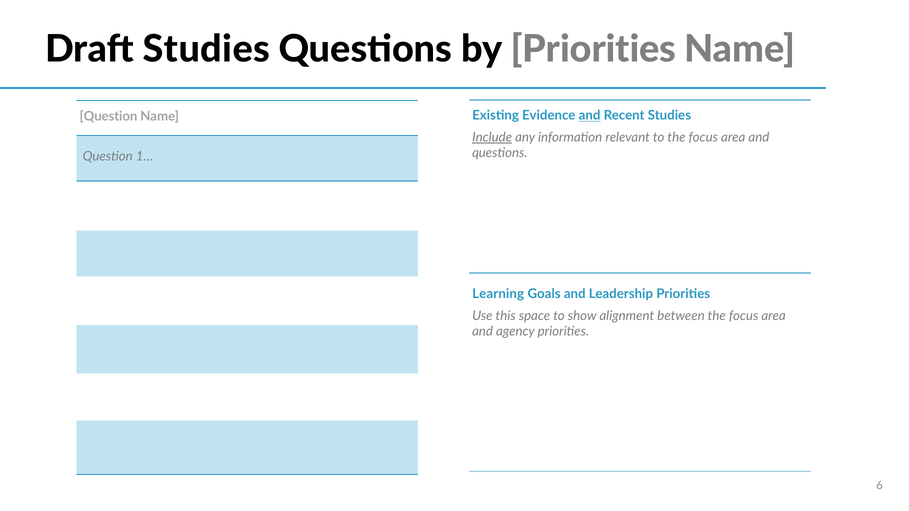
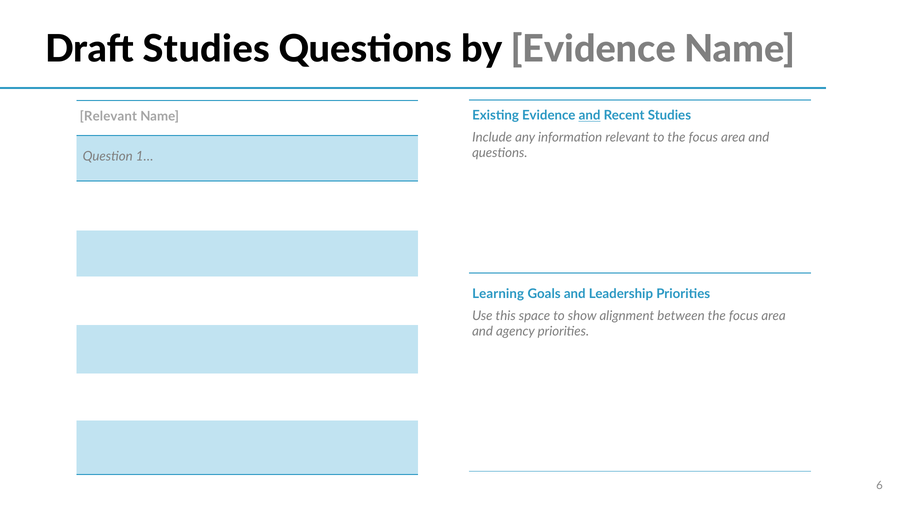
by Priorities: Priorities -> Evidence (593, 49)
Question: Question -> Relevant (108, 117)
Include underline: present -> none (492, 137)
